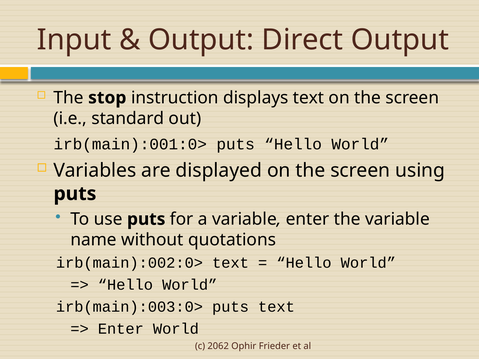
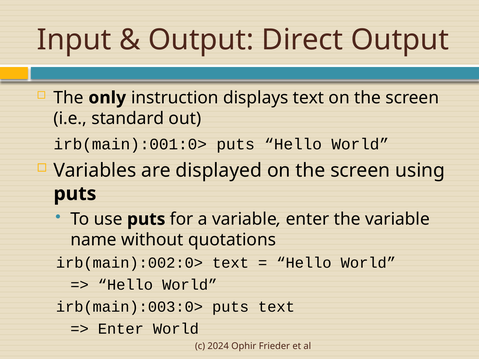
stop: stop -> only (107, 98)
2062: 2062 -> 2024 (218, 346)
